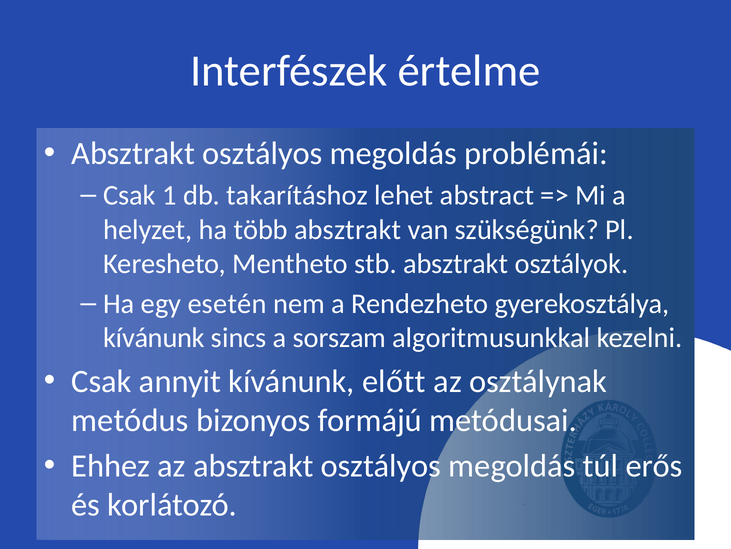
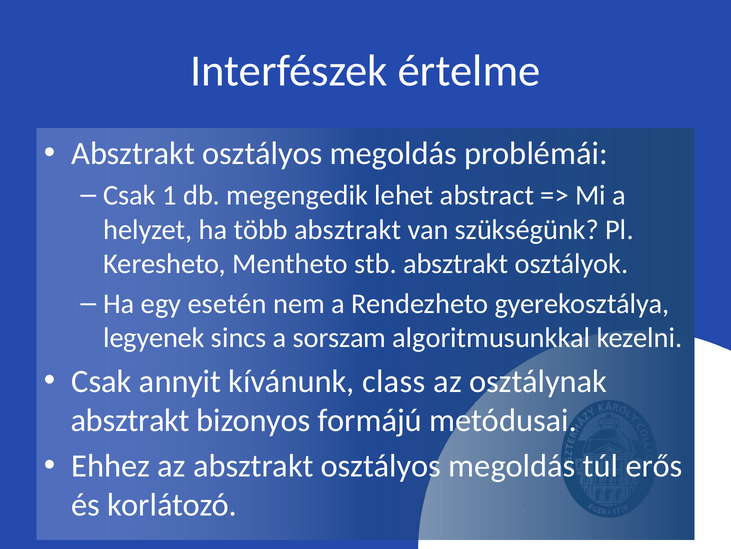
takarításhoz: takarításhoz -> megengedik (297, 195)
kívánunk: kívánunk -> legyenek (154, 338)
előtt: előtt -> class (394, 381)
metódus: metódus -> absztrakt (130, 420)
